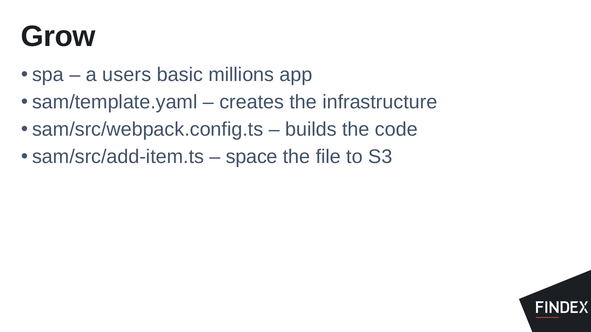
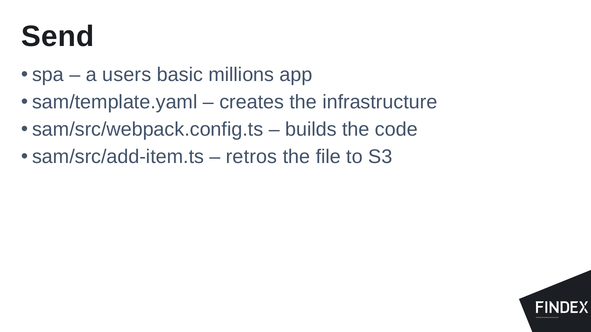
Grow: Grow -> Send (58, 37)
space: space -> retros (252, 157)
